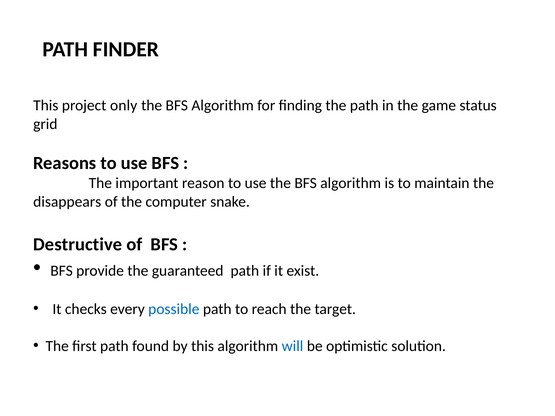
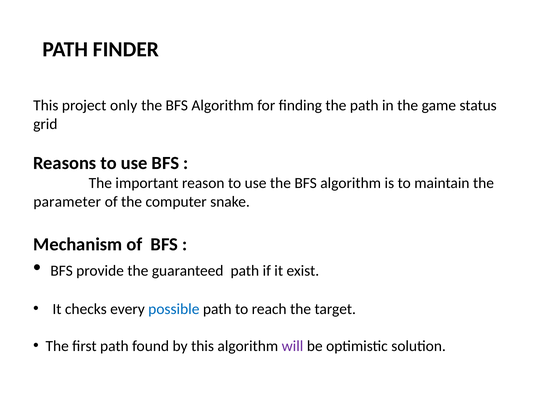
disappears: disappears -> parameter (67, 202)
Destructive: Destructive -> Mechanism (78, 245)
will colour: blue -> purple (293, 346)
